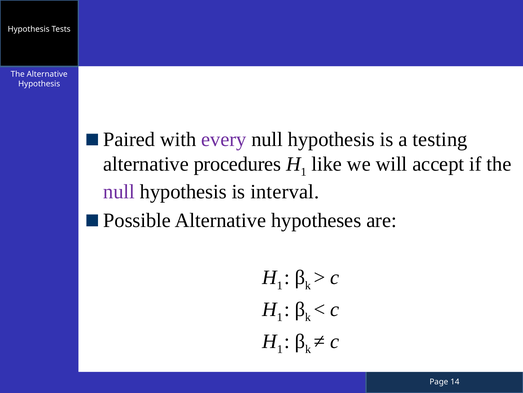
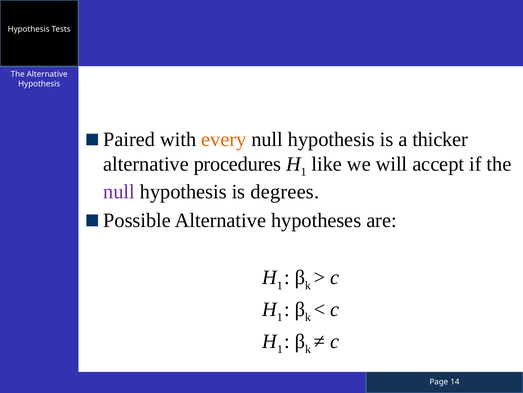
every colour: purple -> orange (224, 139)
testing: testing -> thicker (440, 139)
interval: interval -> degrees (285, 192)
